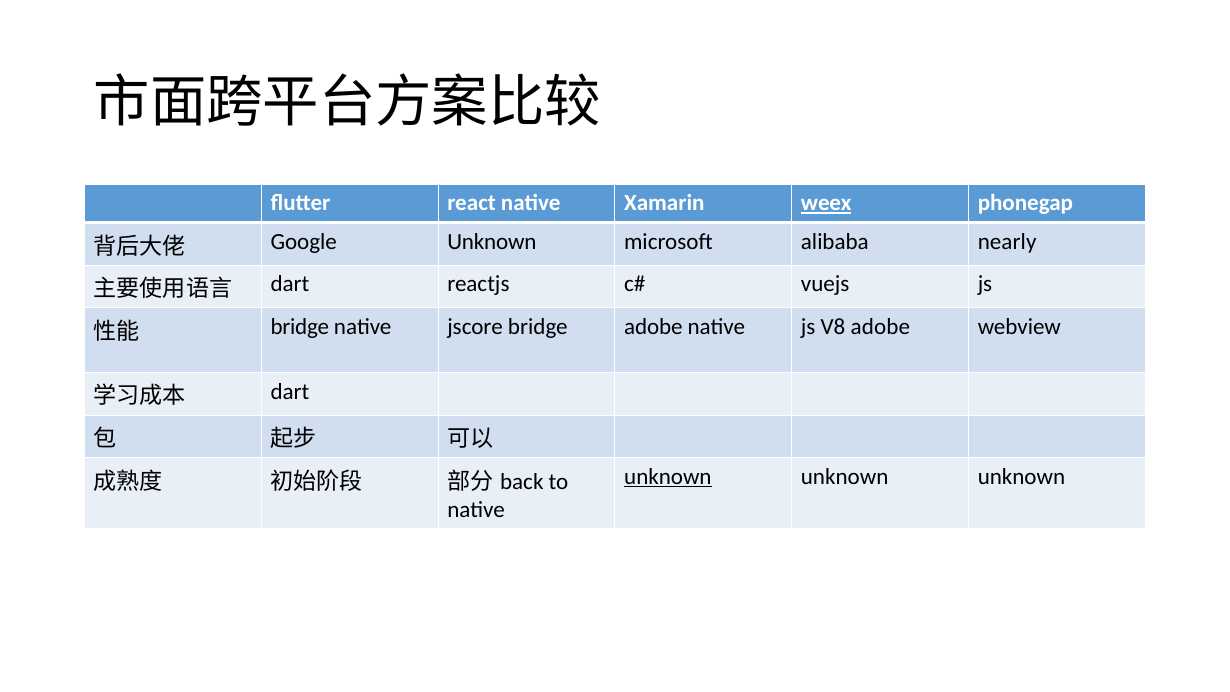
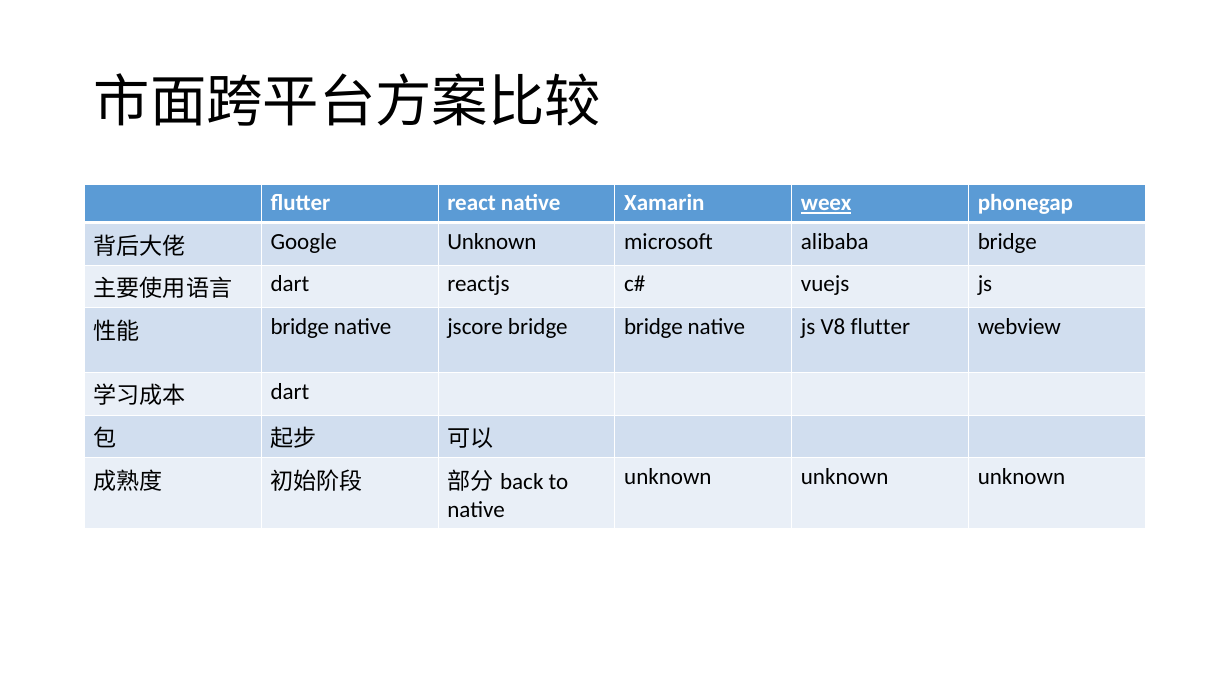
alibaba nearly: nearly -> bridge (1007, 242)
bridge adobe: adobe -> bridge (653, 327)
V8 adobe: adobe -> flutter (880, 327)
unknown underline: present -> none (668, 477)
